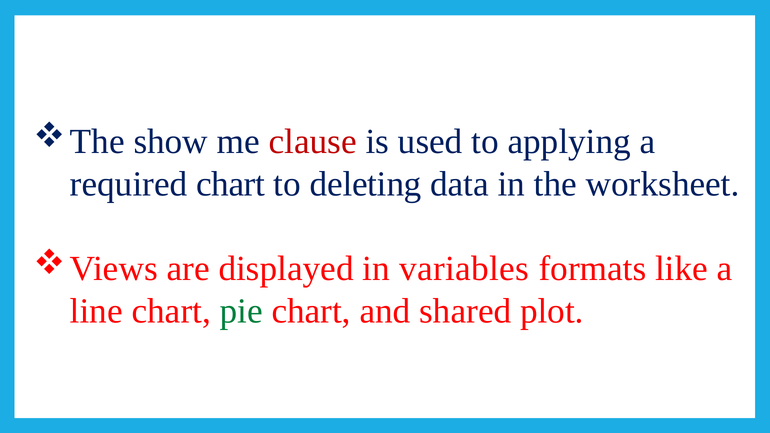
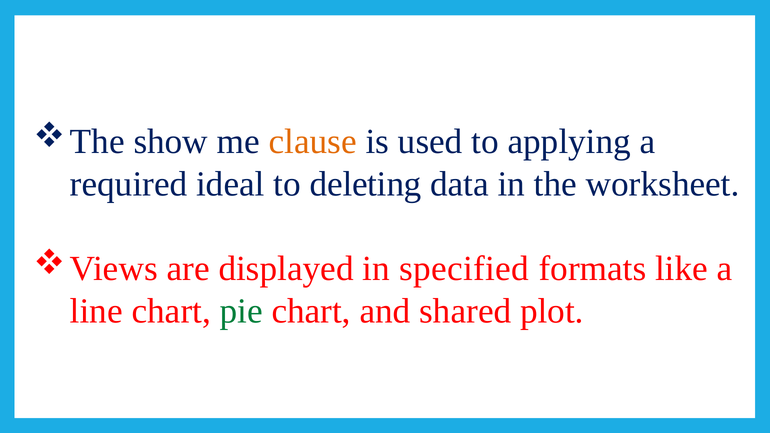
clause colour: red -> orange (313, 142)
required chart: chart -> ideal (230, 184)
variables: variables -> specified (464, 269)
